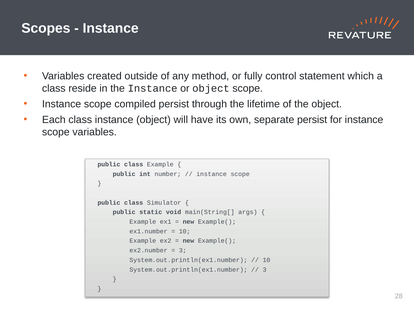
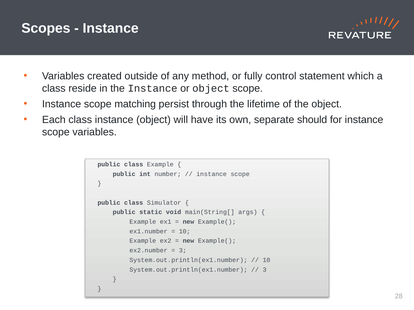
compiled: compiled -> matching (135, 104)
separate persist: persist -> should (312, 120)
